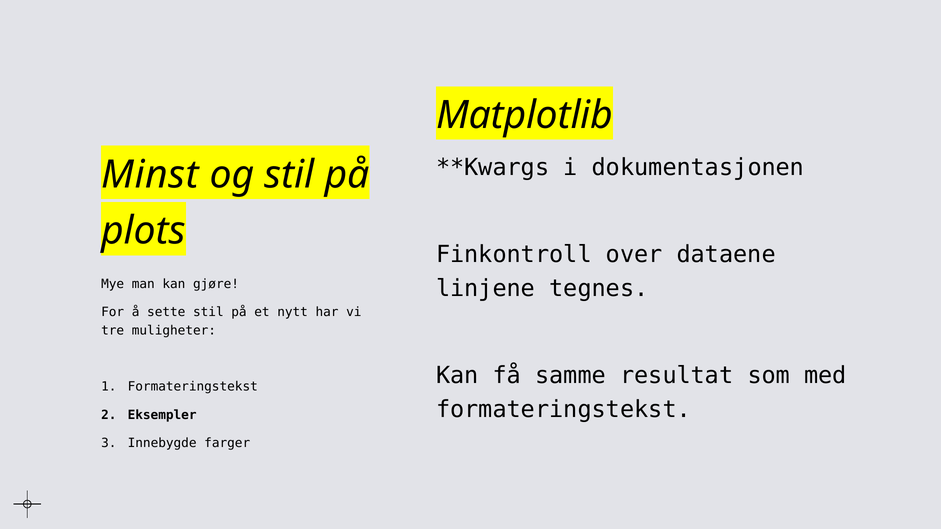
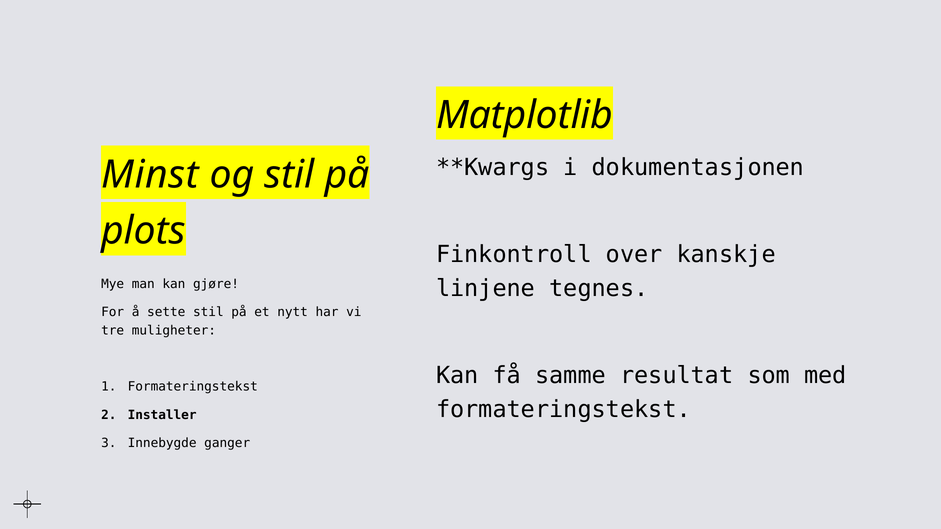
dataene: dataene -> kanskje (726, 255)
Eksempler: Eksempler -> Installer (162, 415)
farger: farger -> ganger (227, 443)
